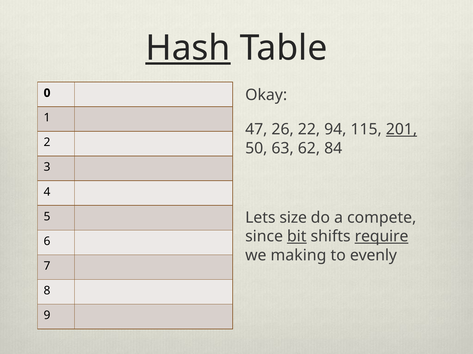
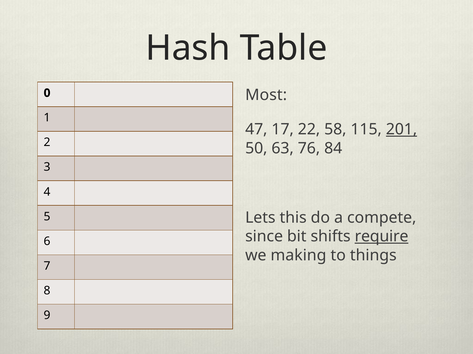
Hash underline: present -> none (188, 48)
Okay: Okay -> Most (266, 95)
26: 26 -> 17 (283, 130)
94: 94 -> 58 (335, 130)
62: 62 -> 76 (309, 149)
size: size -> this (293, 218)
bit underline: present -> none (297, 237)
evenly: evenly -> things (373, 256)
